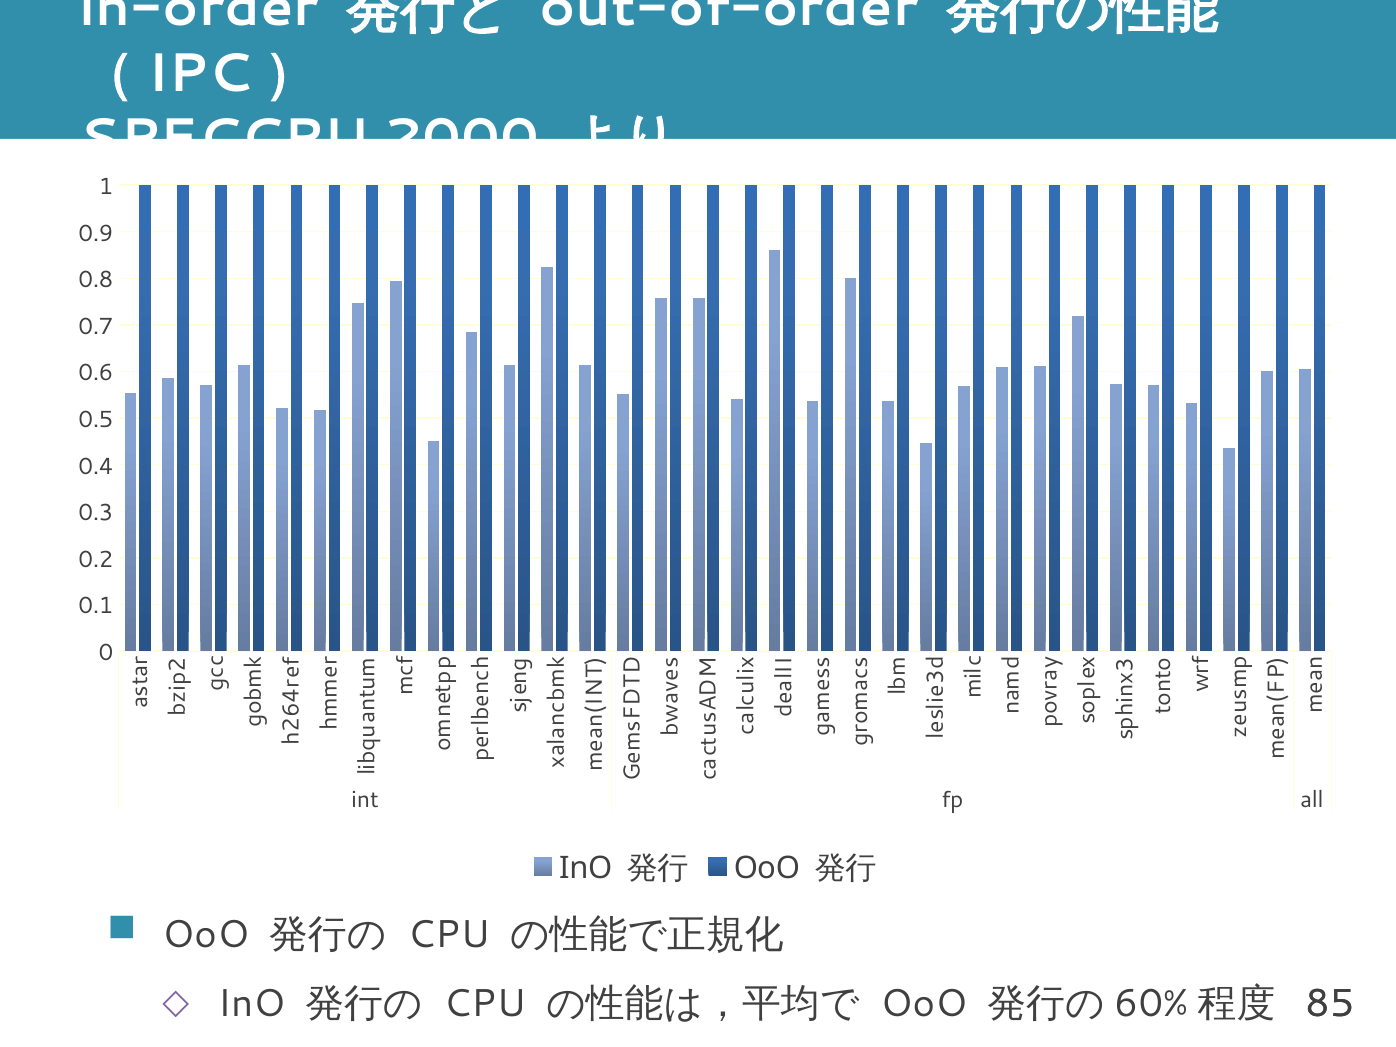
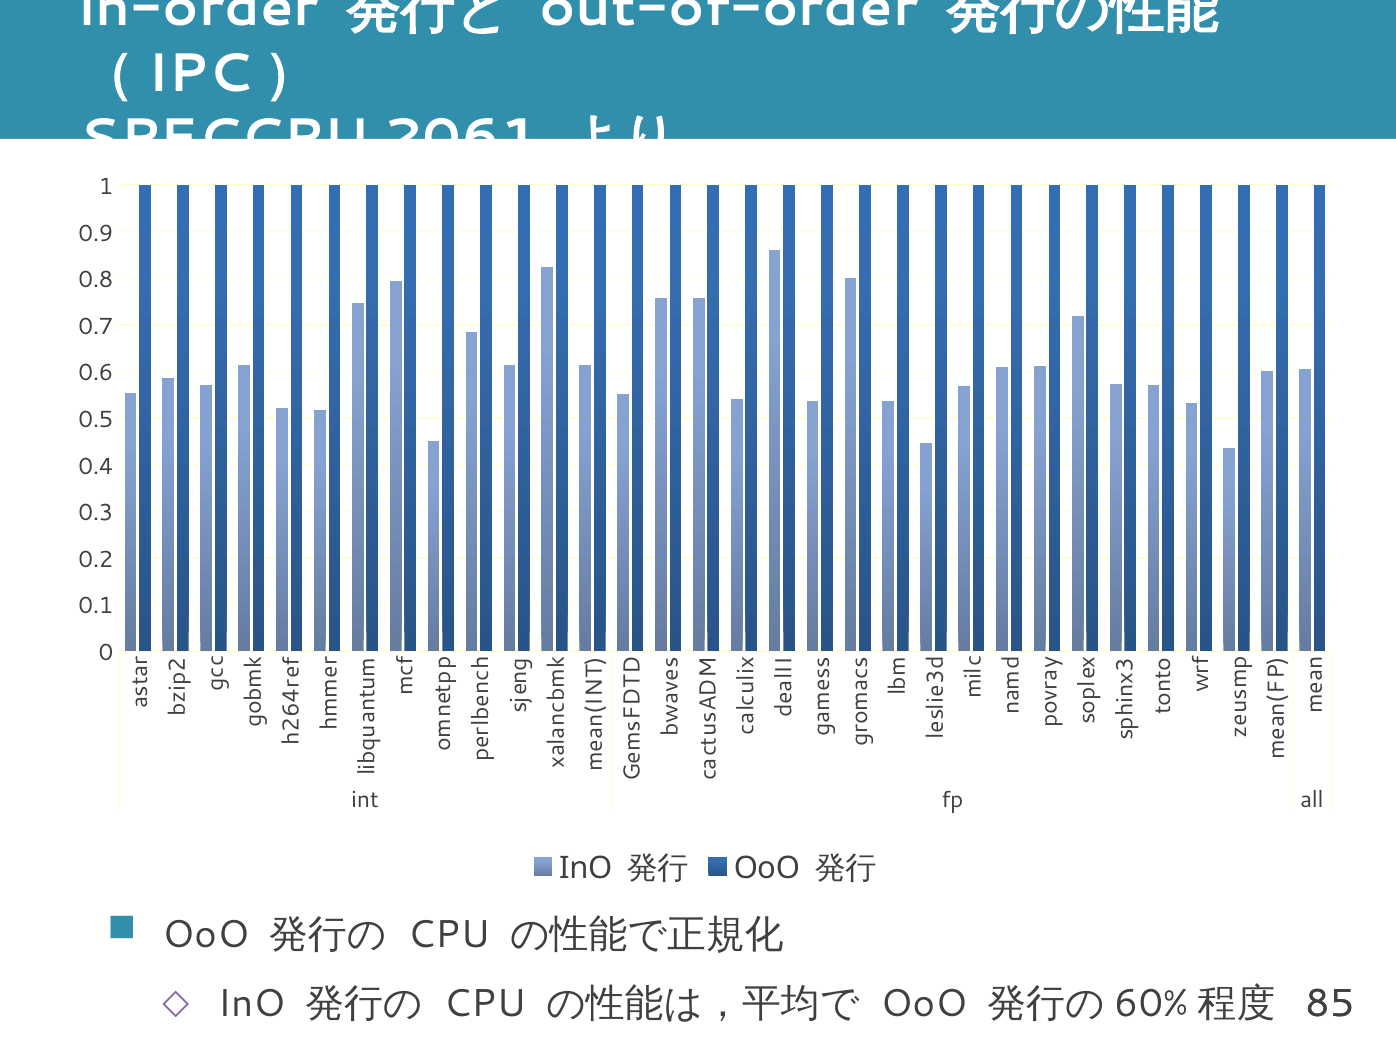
2000: 2000 -> 2061 (462, 138)
